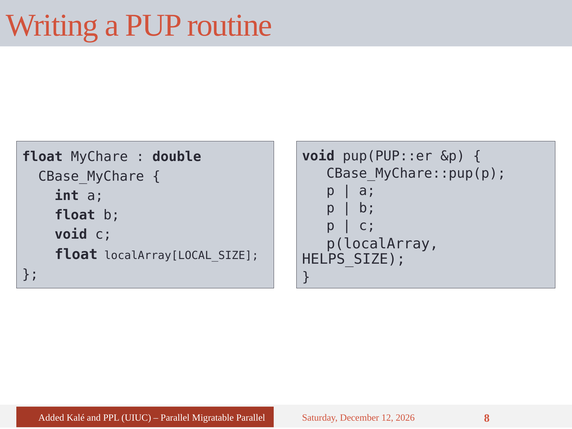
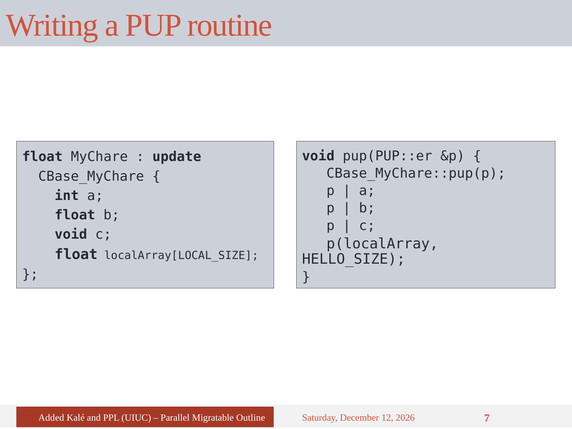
double: double -> update (177, 157)
HELPS_SIZE: HELPS_SIZE -> HELLO_SIZE (354, 259)
Migratable Parallel: Parallel -> Outline (251, 418)
8: 8 -> 7 (487, 418)
